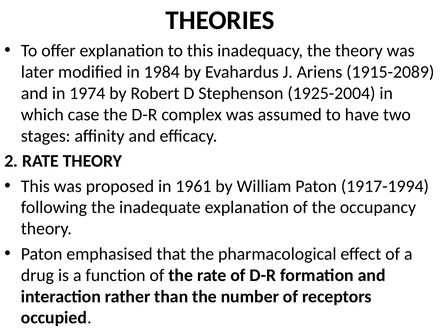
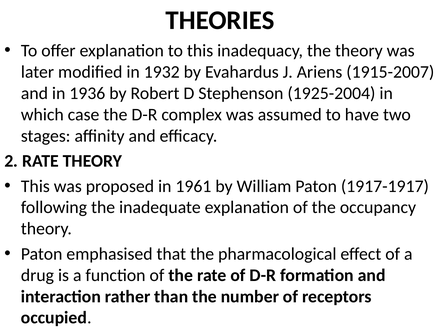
1984: 1984 -> 1932 (162, 72)
1915-2089: 1915-2089 -> 1915-2007 (390, 72)
1974: 1974 -> 1936 (87, 93)
1917-1994: 1917-1994 -> 1917-1917 (385, 186)
